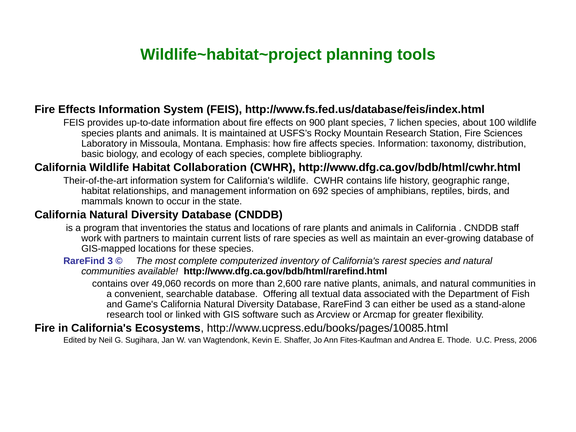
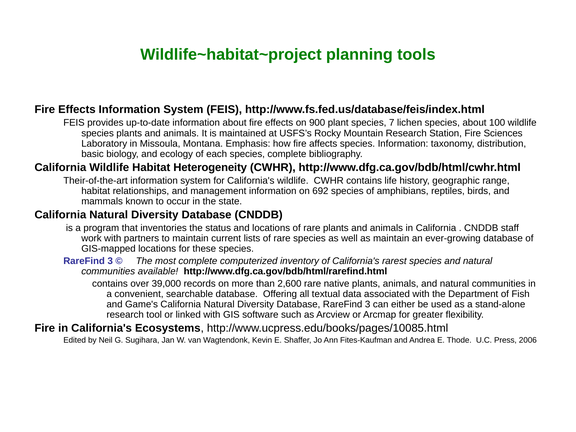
Collaboration: Collaboration -> Heterogeneity (210, 167)
49,060: 49,060 -> 39,000 (166, 284)
